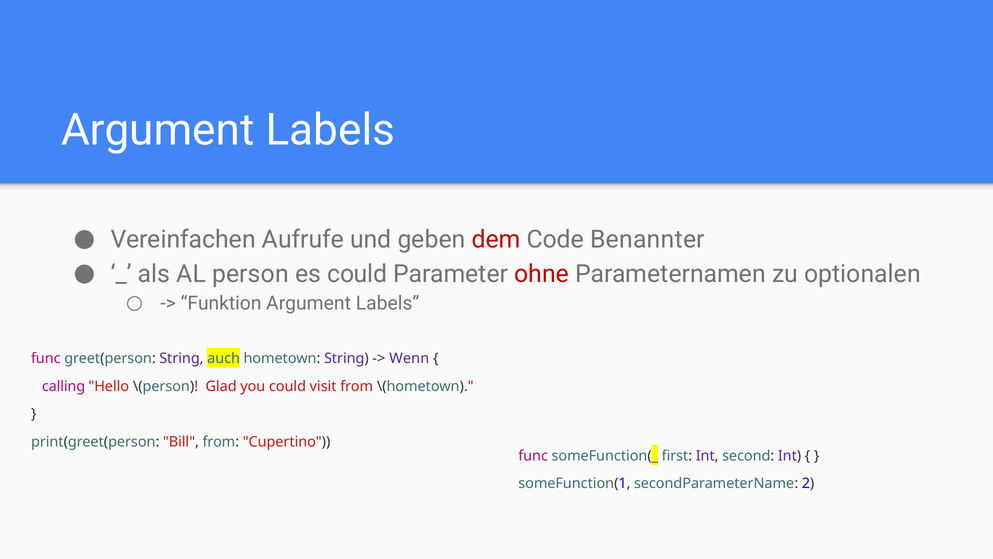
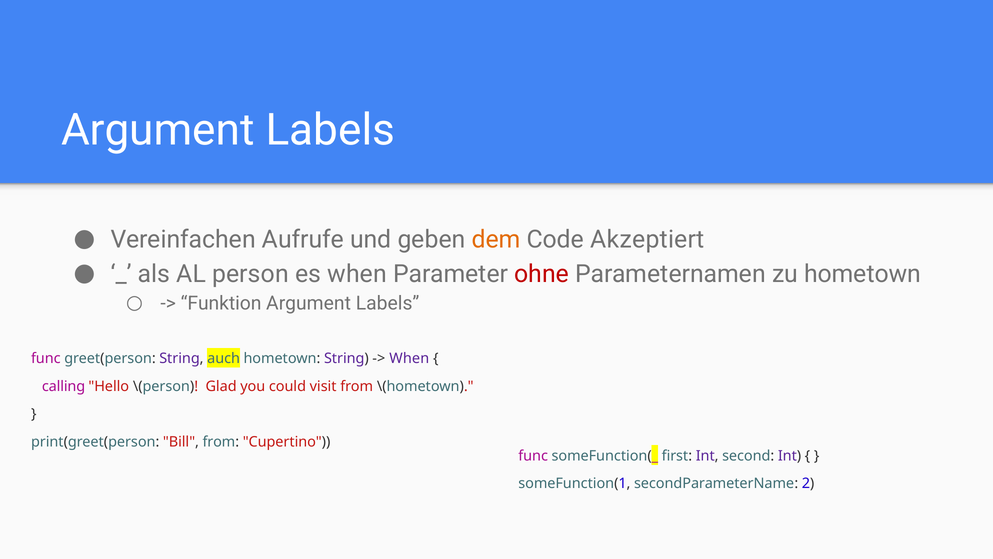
dem colour: red -> orange (496, 239)
Benannter: Benannter -> Akzeptiert (647, 239)
es could: could -> when (357, 274)
zu optionalen: optionalen -> hometown (863, 274)
Wenn: Wenn -> When (409, 358)
